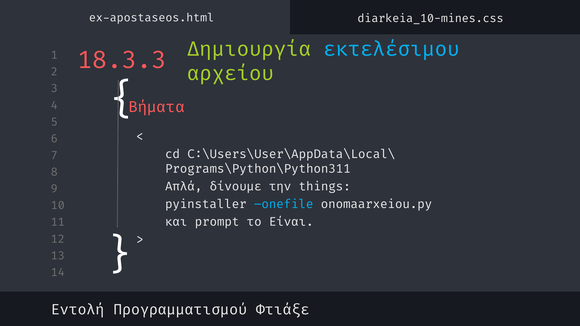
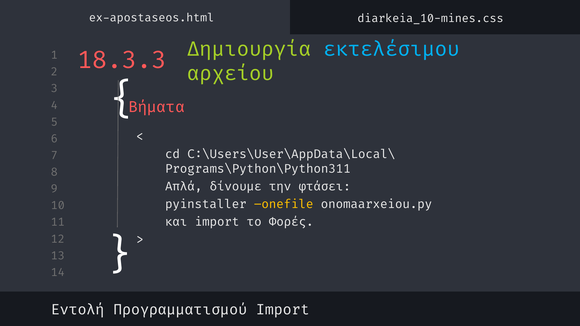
things: things -> φτάσει (325, 187)
onefile colour: light blue -> yellow (284, 204)
και prompt: prompt -> import (217, 222)
Είναι: Είναι -> Φορές (291, 222)
Προγραμματισμού Φτιάξε: Φτιάξε -> Import (283, 310)
